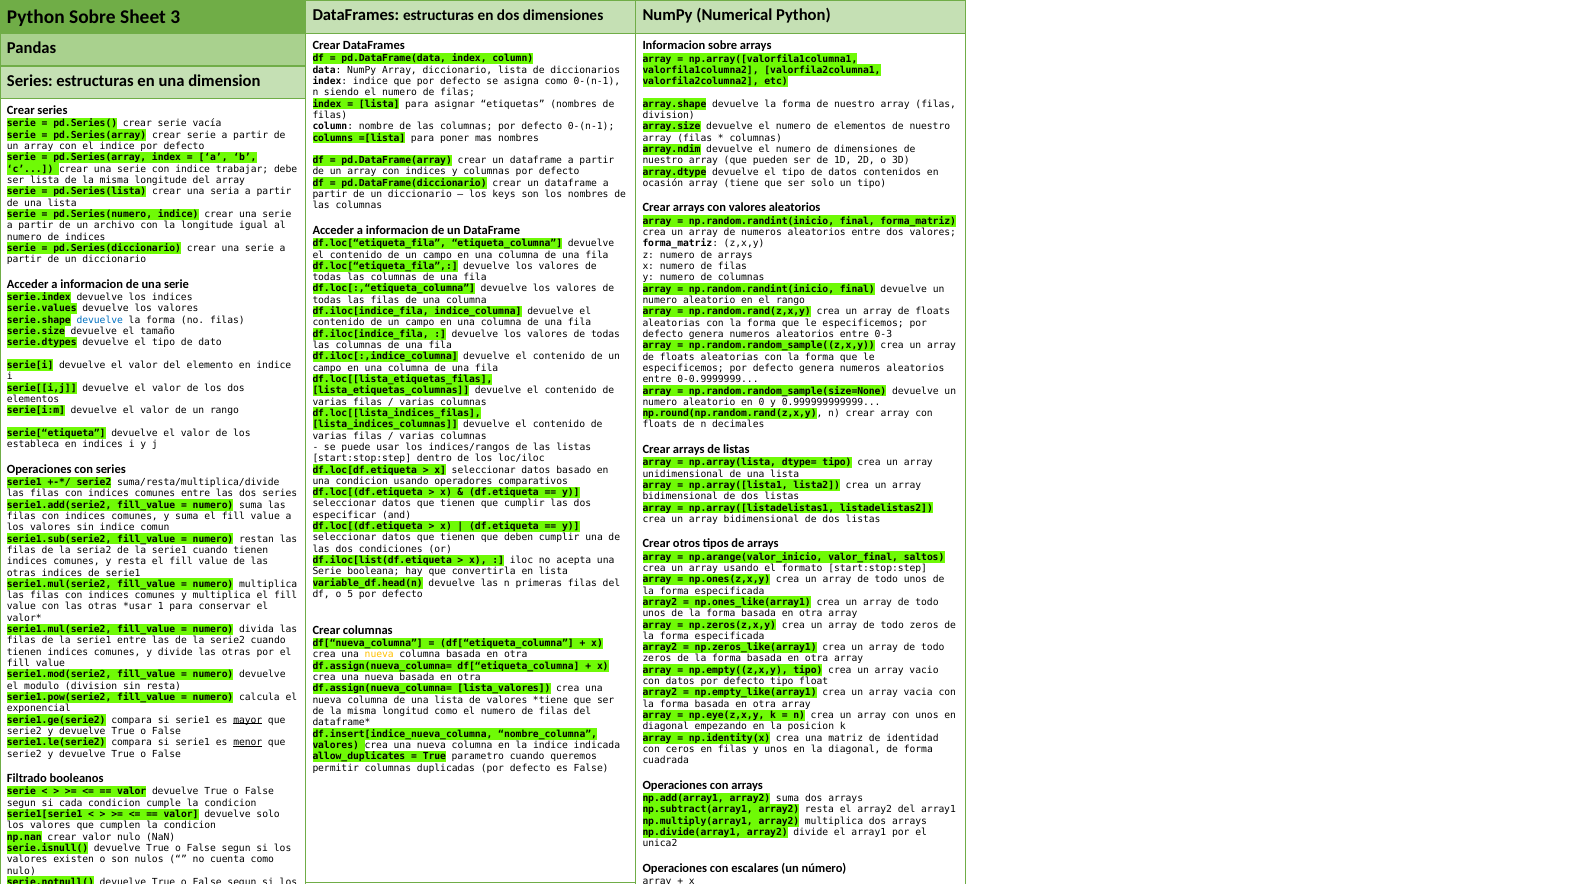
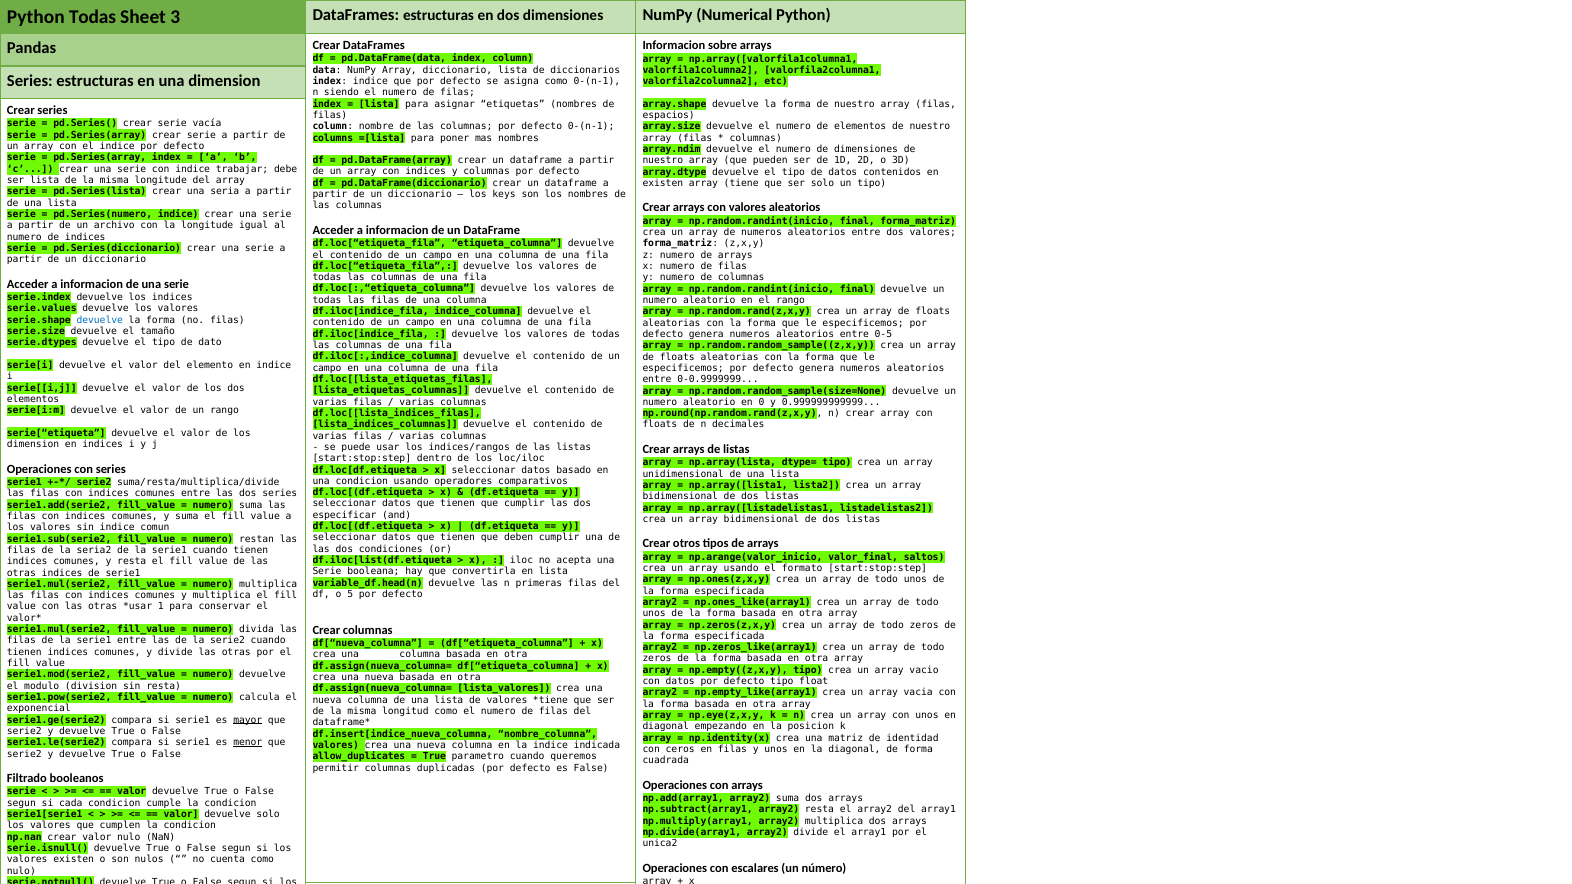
Python Sobre: Sobre -> Todas (93, 17)
division: division -> espacios (669, 115)
ocasión: ocasión -> existen (663, 183)
0-3: 0-3 -> 0-5 (883, 334)
estableca: estableca -> dimension (33, 445)
nueva colour: yellow -> white (379, 655)
